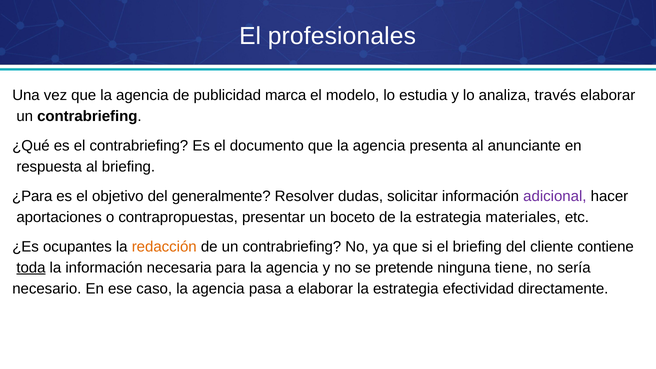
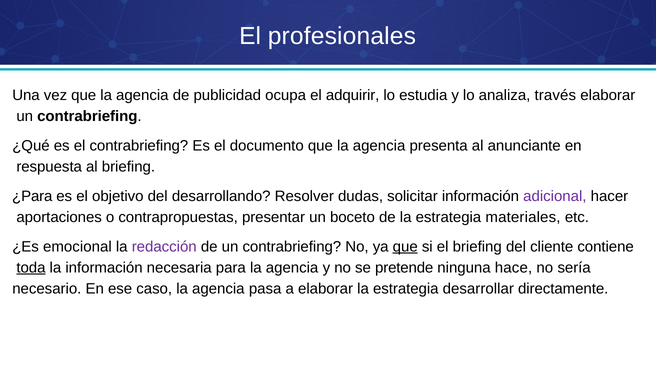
marca: marca -> ocupa (286, 95)
modelo: modelo -> adquirir (353, 95)
generalmente: generalmente -> desarrollando (221, 196)
ocupantes: ocupantes -> emocional (77, 247)
redacción colour: orange -> purple (164, 247)
que underline: none -> present (405, 247)
tiene: tiene -> hace (514, 268)
efectividad: efectividad -> desarrollar (478, 289)
